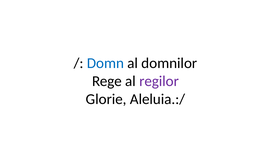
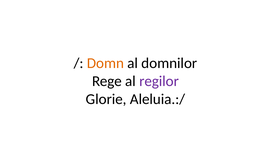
Domn colour: blue -> orange (105, 63)
